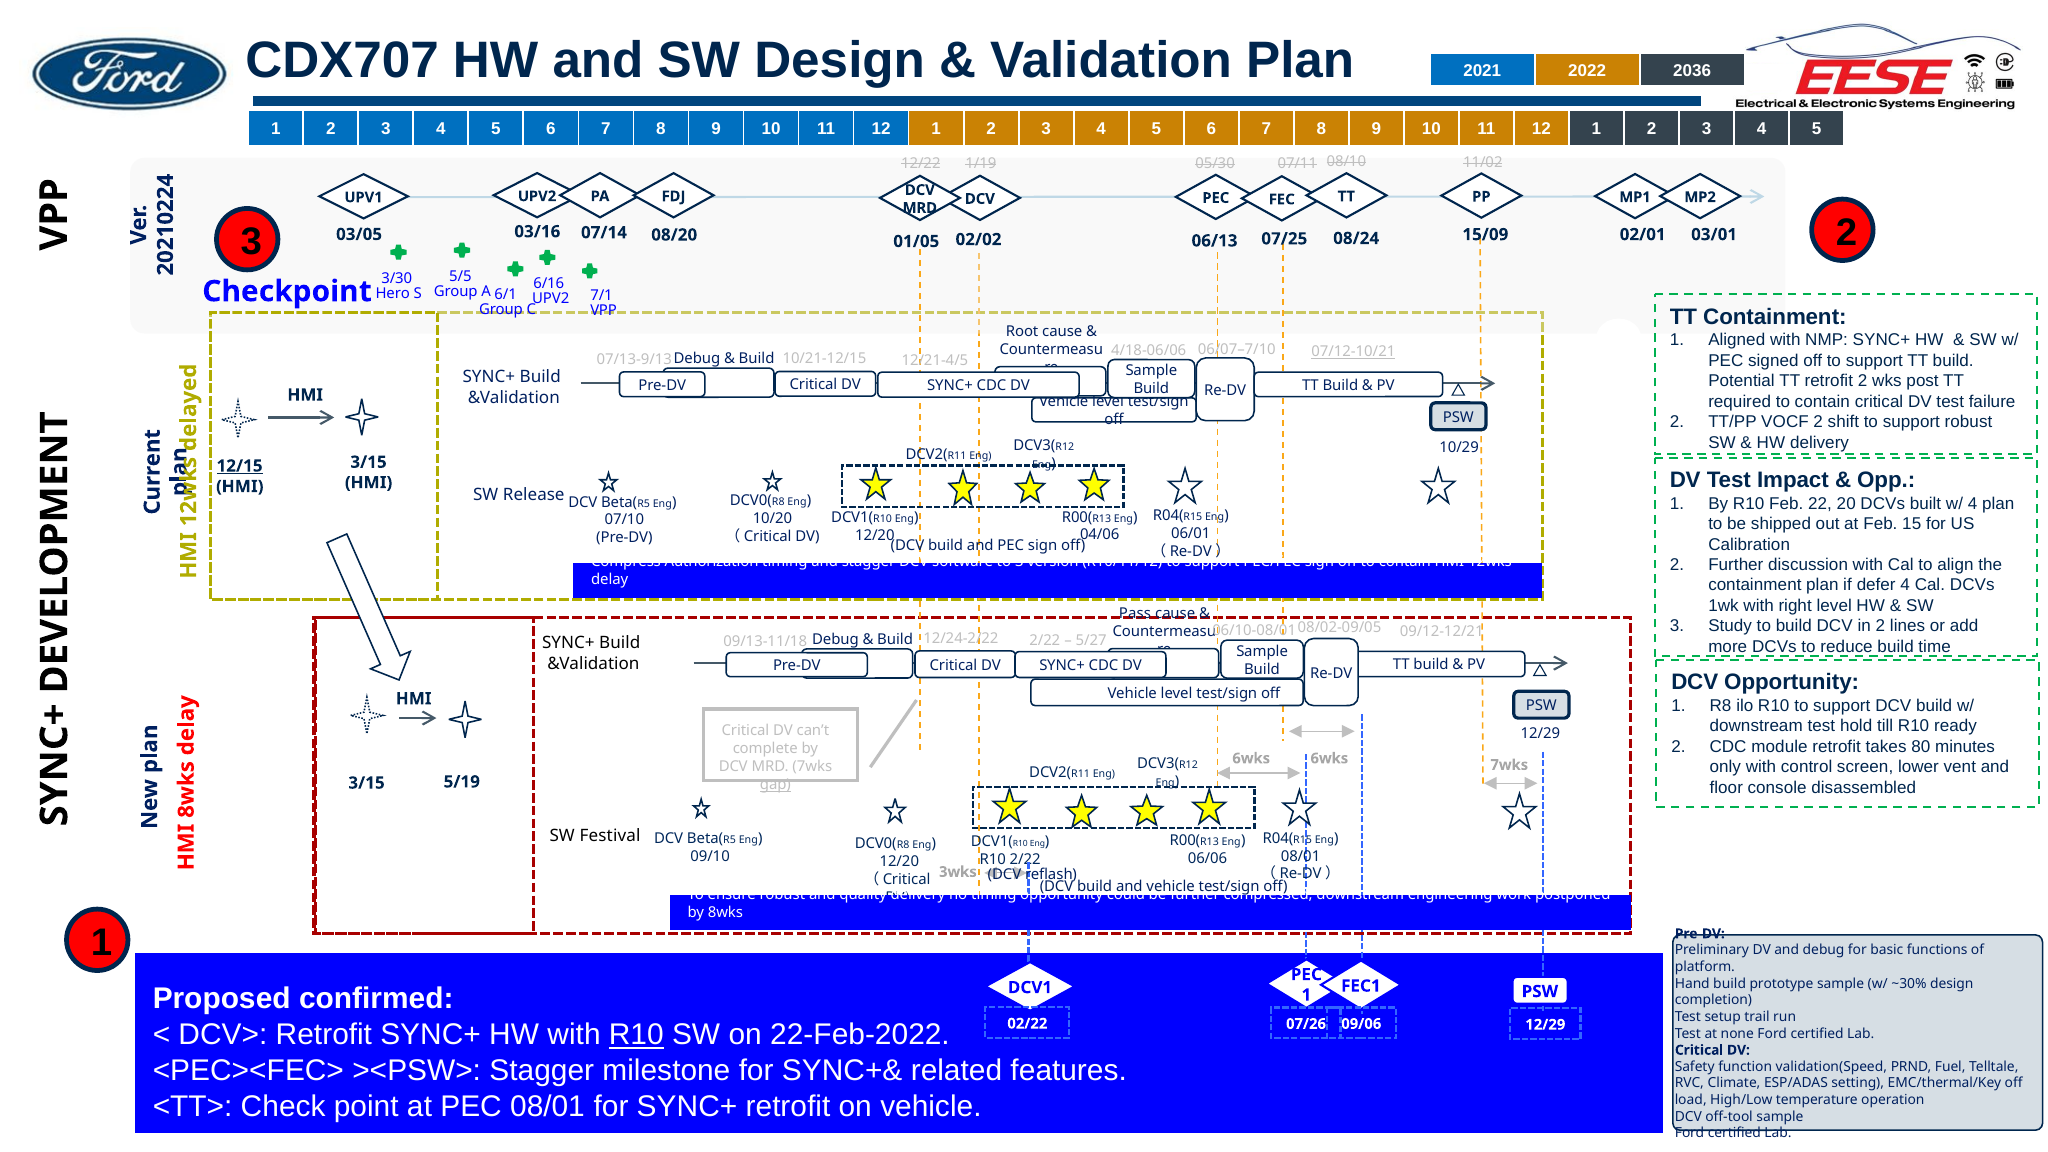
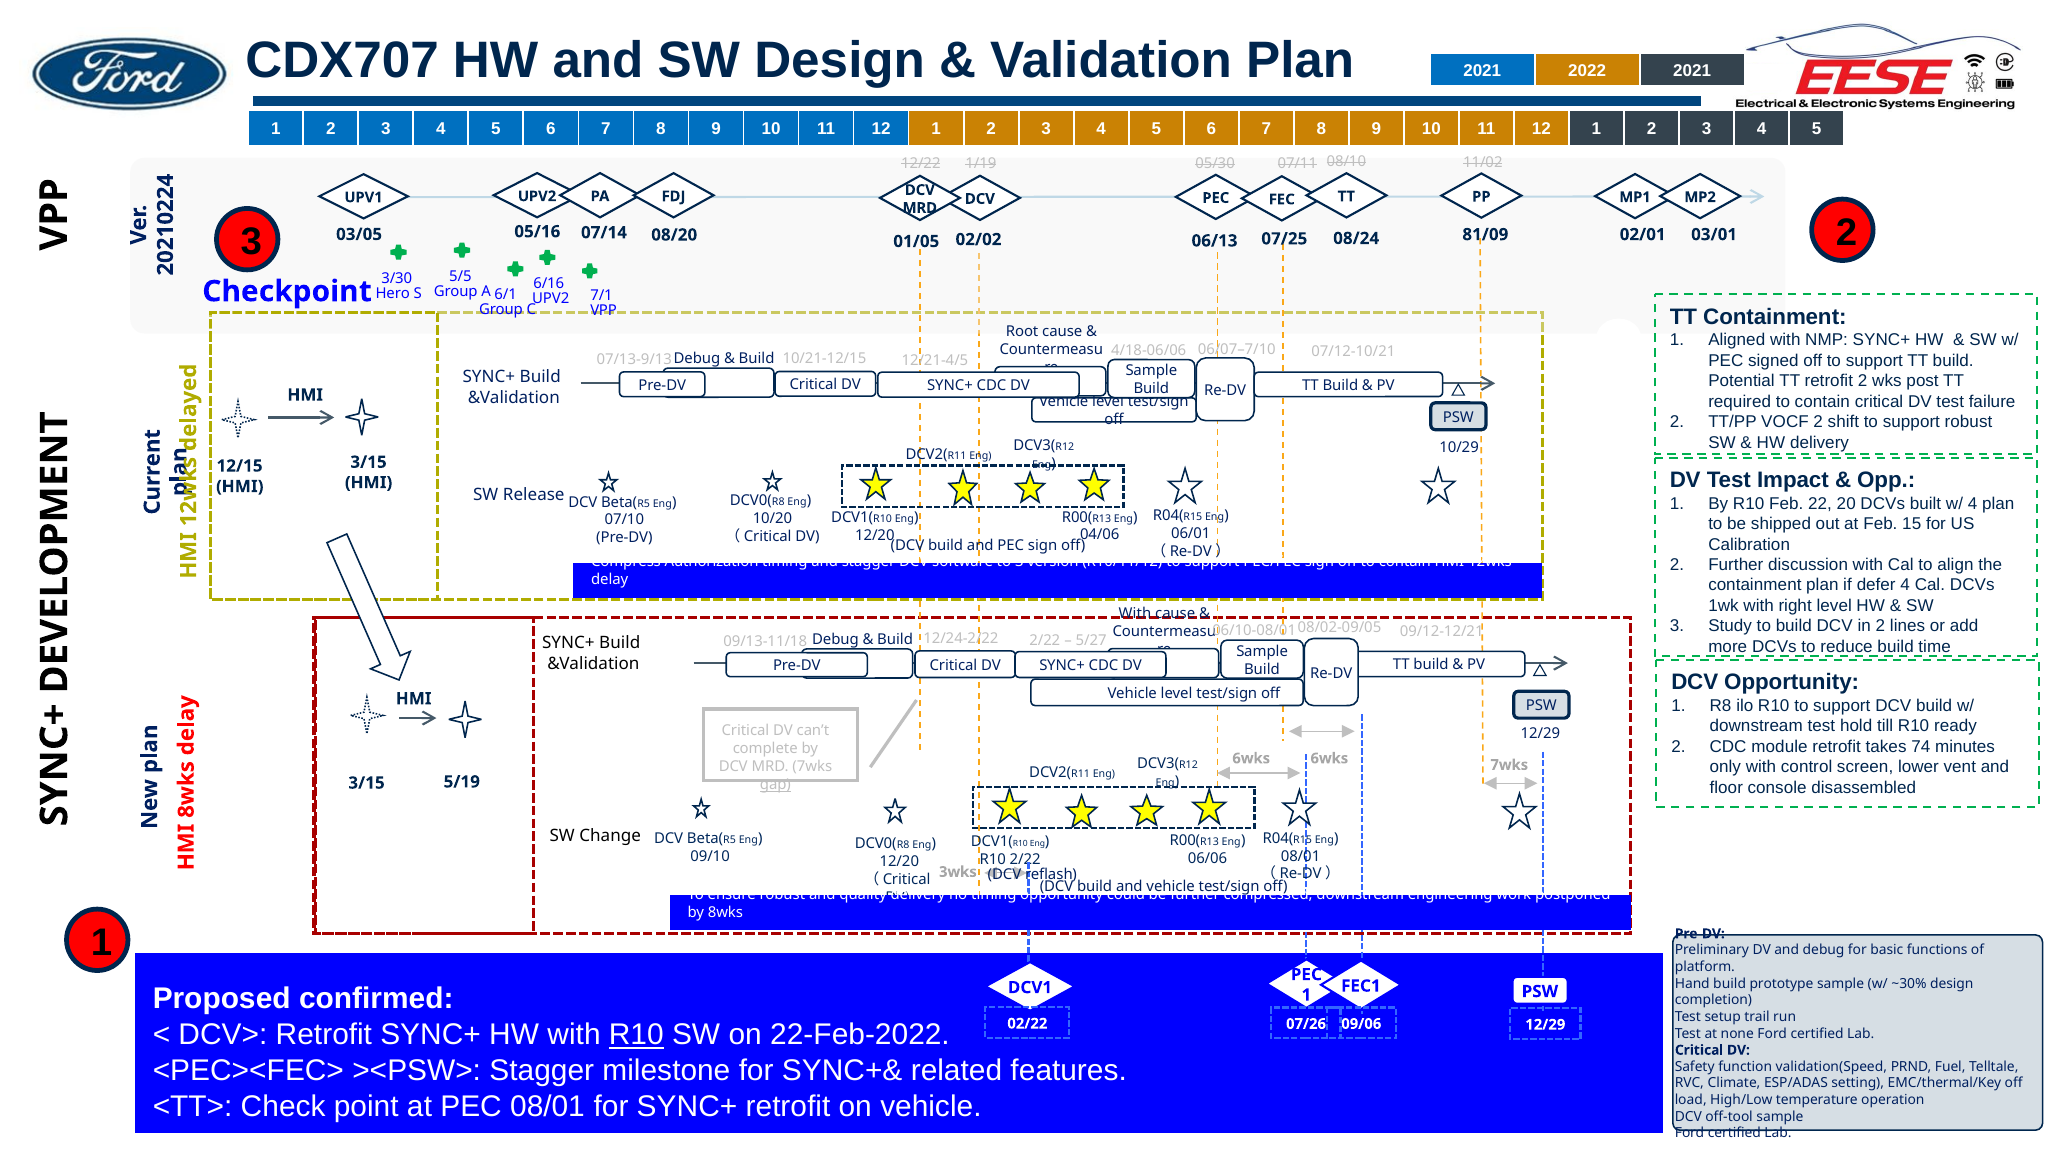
2022 2036: 2036 -> 2021 (1692, 71)
03/16: 03/16 -> 05/16 (537, 232)
15/09: 15/09 -> 81/09 (1485, 235)
07/12-10/21 underline: present -> none (1353, 352)
12/15 underline: present -> none (240, 466)
Pass: Pass -> With (1135, 614)
80: 80 -> 74 (1921, 747)
Festival: Festival -> Change (610, 836)
